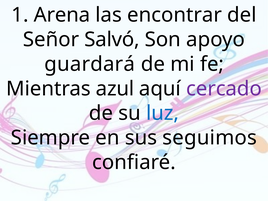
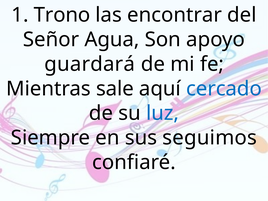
Arena: Arena -> Trono (62, 15)
Salvó: Salvó -> Agua (112, 40)
azul: azul -> sale (115, 89)
cercado colour: purple -> blue (224, 89)
